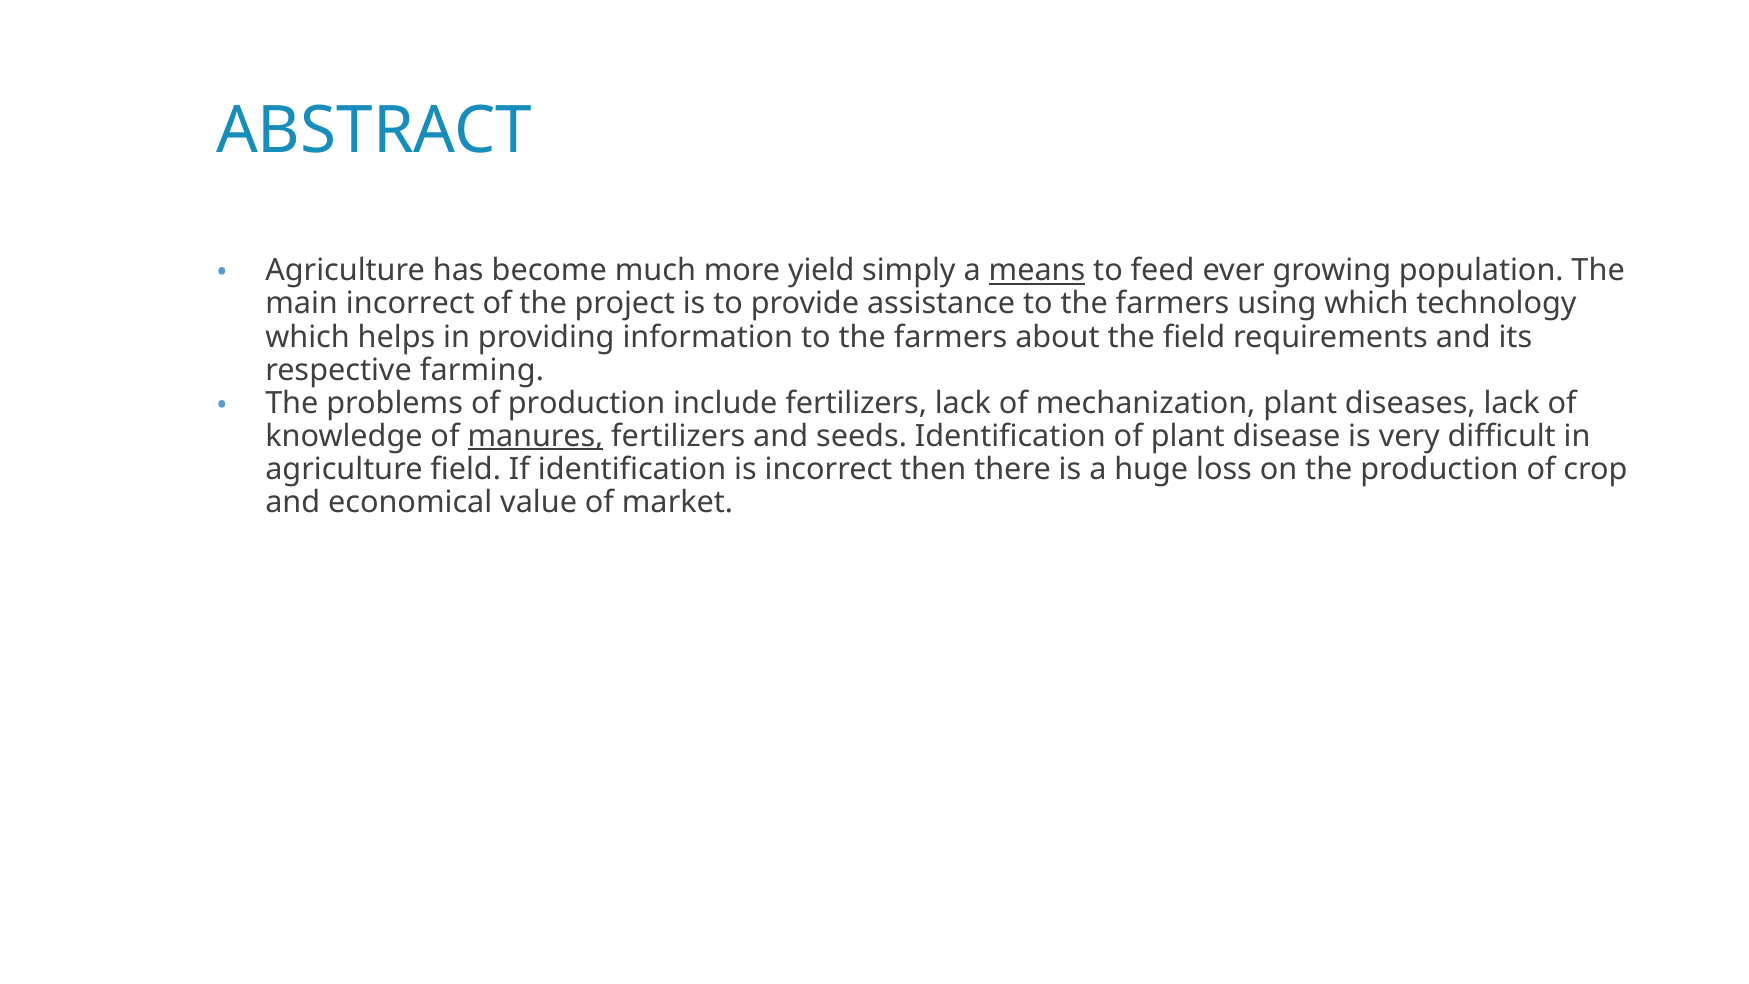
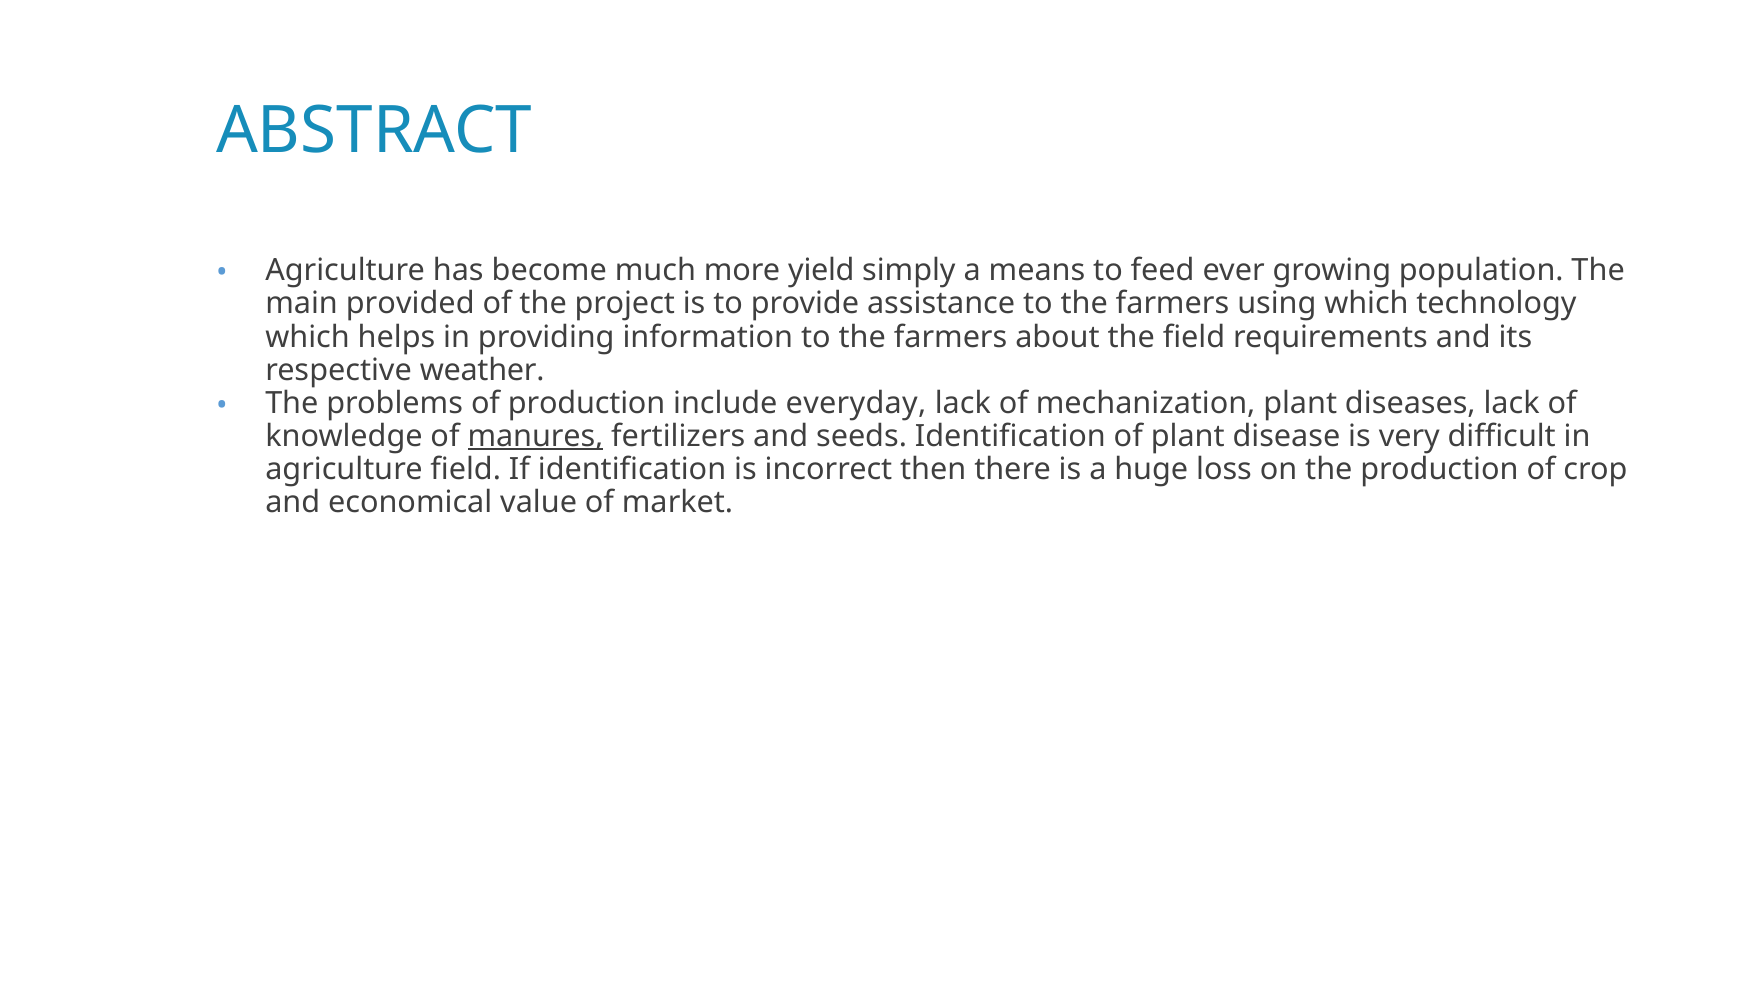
means underline: present -> none (1037, 271)
main incorrect: incorrect -> provided (410, 304)
farming: farming -> weather (482, 370)
include fertilizers: fertilizers -> everyday (856, 403)
